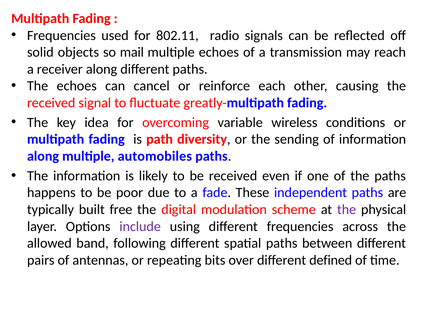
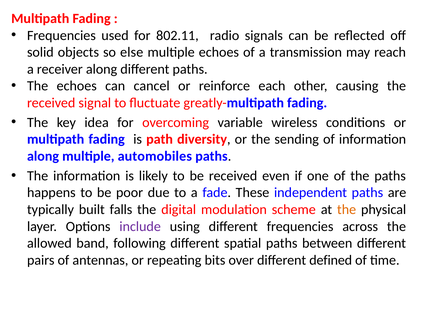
mail: mail -> else (132, 52)
free: free -> falls (121, 209)
the colour: purple -> orange (347, 209)
